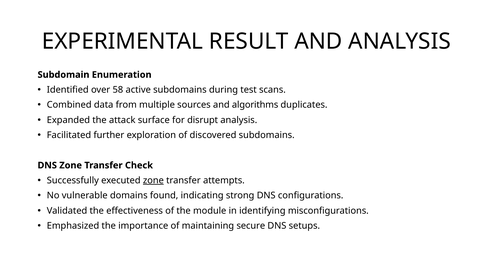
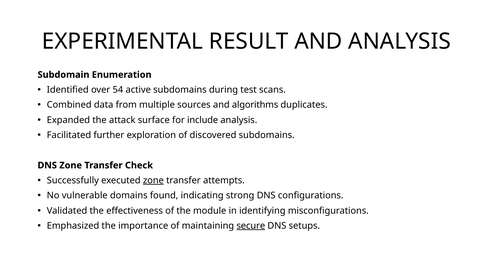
58: 58 -> 54 (118, 90)
disrupt: disrupt -> include (203, 120)
secure underline: none -> present (251, 226)
